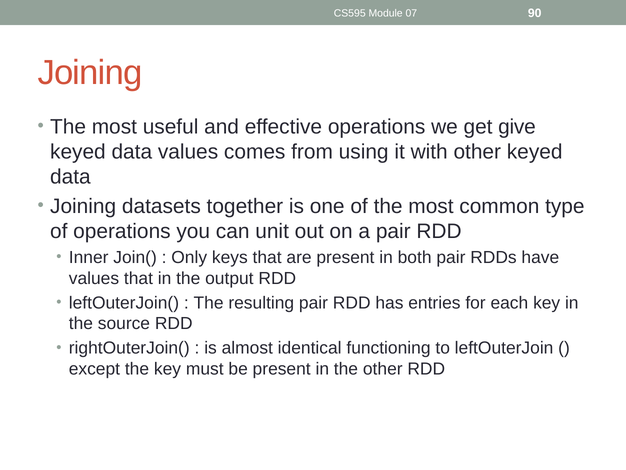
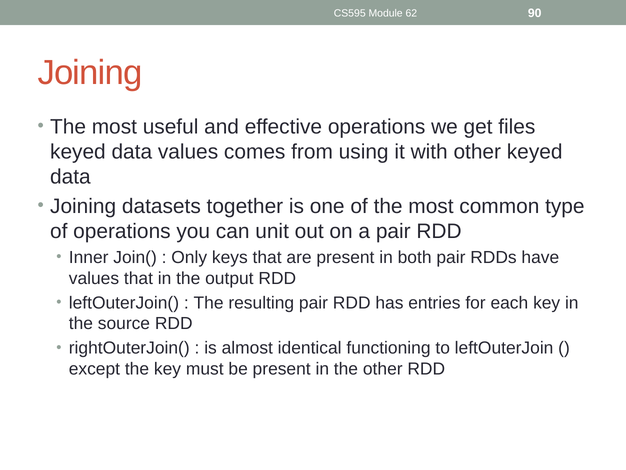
07: 07 -> 62 (411, 13)
give: give -> files (517, 127)
